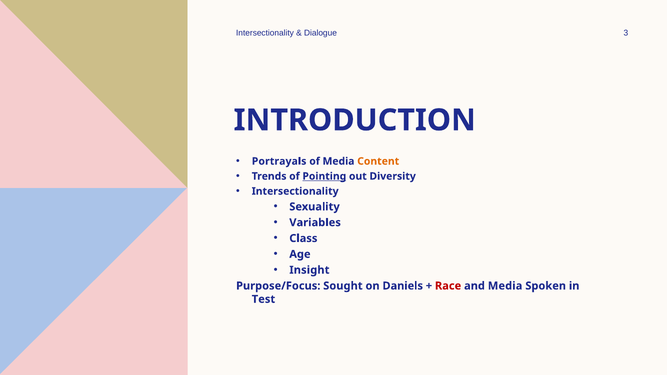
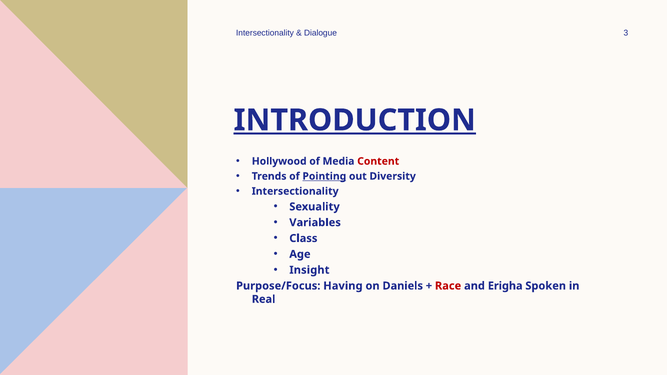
INTRODUCTION underline: none -> present (355, 120)
Portrayals: Portrayals -> Hollywood (279, 161)
Content colour: orange -> red (378, 161)
Sought: Sought -> Having (343, 286)
and Media: Media -> Erigha (505, 286)
Test: Test -> Real (264, 299)
